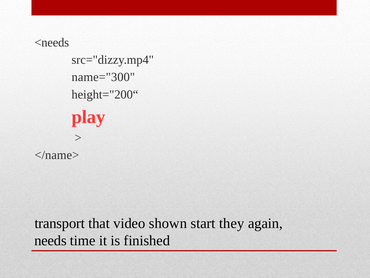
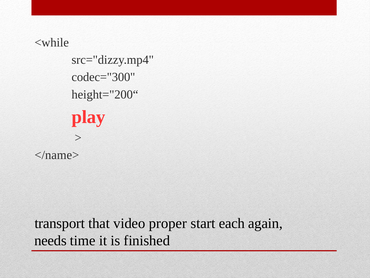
<needs: <needs -> <while (52, 42)
name="300: name="300 -> codec="300 (103, 77)
shown: shown -> proper (168, 223)
they: they -> each (232, 223)
